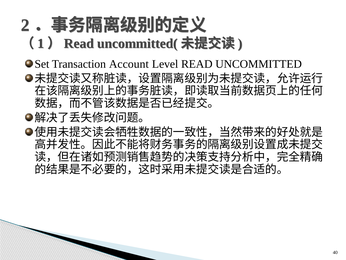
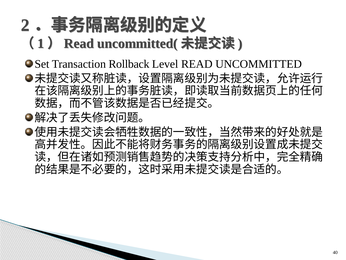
Account: Account -> Rollback (129, 64)
